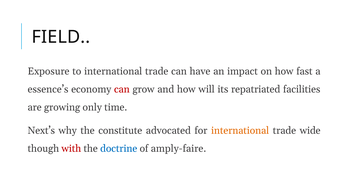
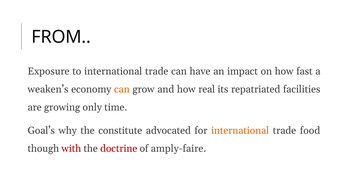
FIELD: FIELD -> FROM (61, 37)
essence’s: essence’s -> weaken’s (48, 89)
can colour: red -> orange (122, 89)
will: will -> real (207, 89)
Next’s: Next’s -> Goal’s (41, 131)
wide: wide -> food (310, 131)
doctrine colour: blue -> red (119, 149)
